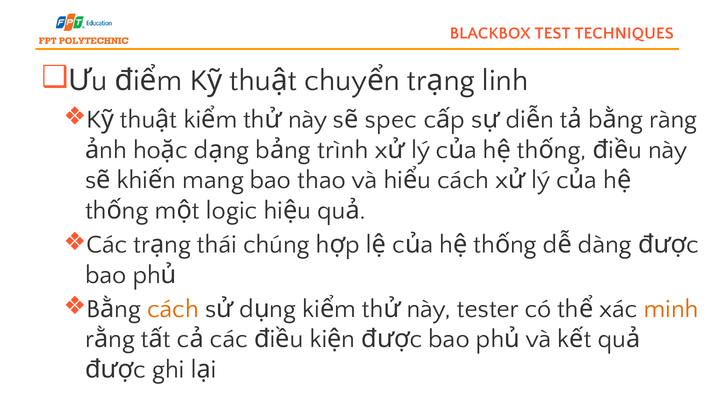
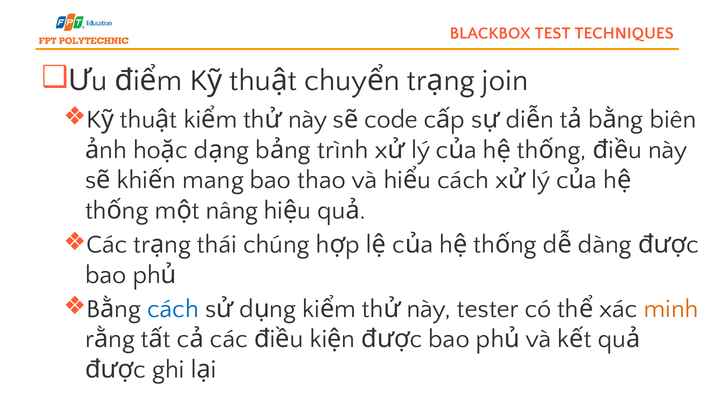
linh: linh -> join (505, 80)
spec: spec -> code (391, 119)
ràng: ràng -> biên (673, 119)
logic: logic -> nâng (232, 211)
cách colour: orange -> blue (173, 309)
